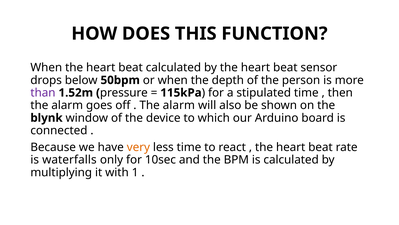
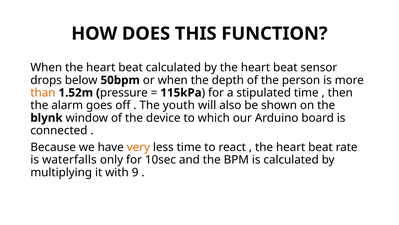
than colour: purple -> orange (43, 93)
alarm: alarm -> youth (179, 105)
1: 1 -> 9 (135, 172)
